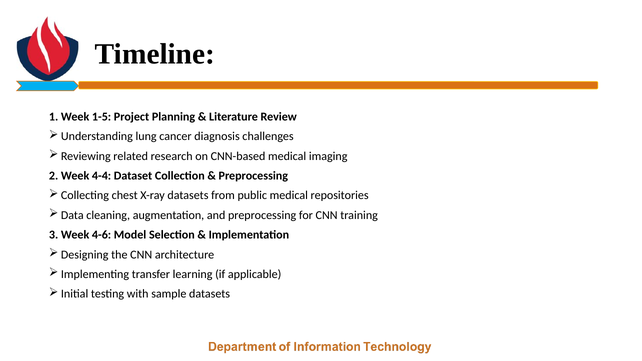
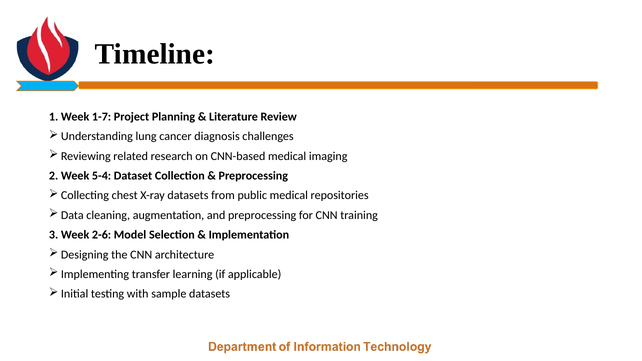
1-5: 1-5 -> 1-7 (102, 117)
4-4: 4-4 -> 5-4 (102, 176)
4-6: 4-6 -> 2-6 (102, 235)
